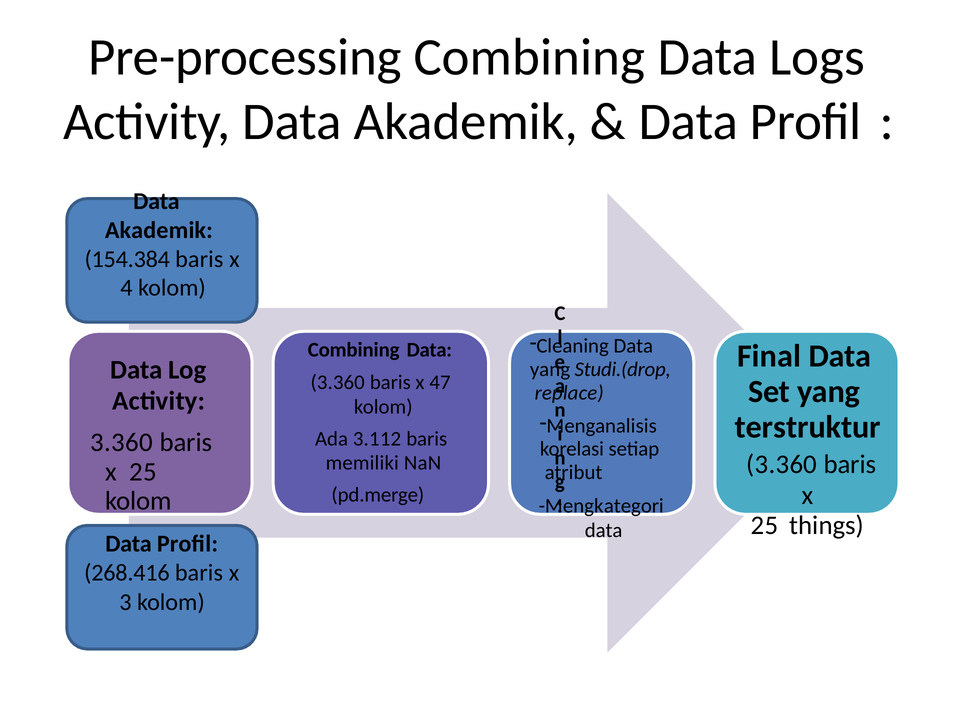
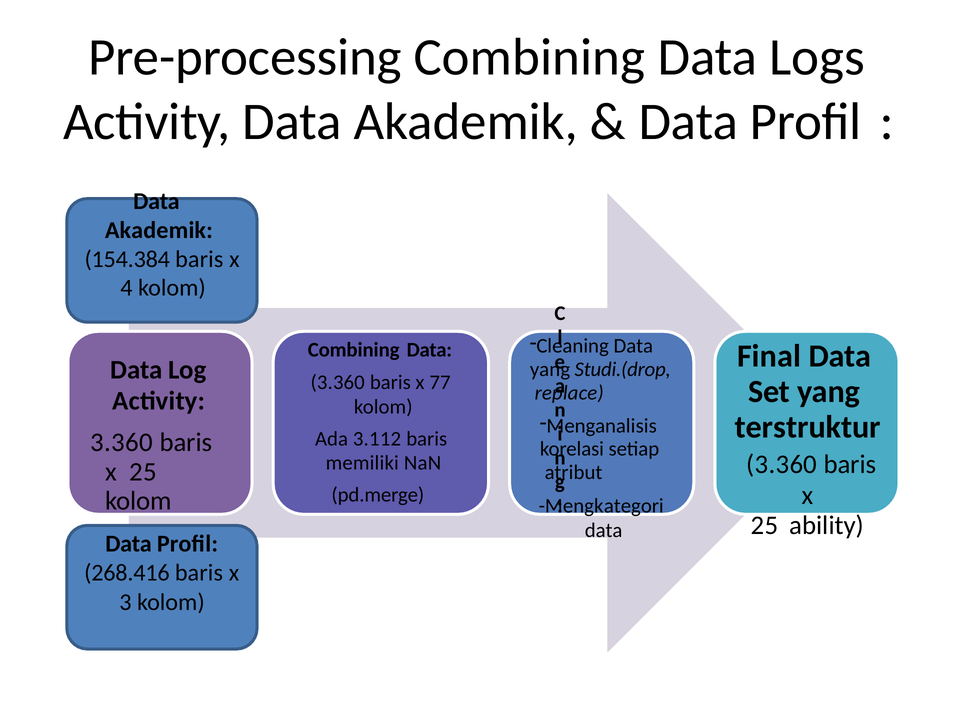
47: 47 -> 77 (440, 383)
things: things -> ability (827, 526)
